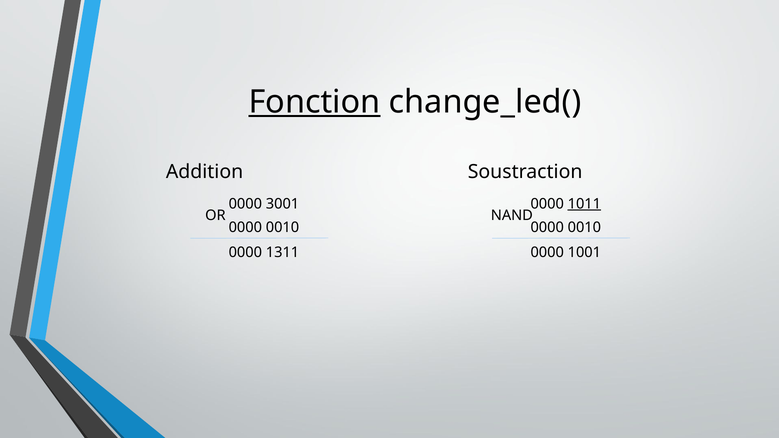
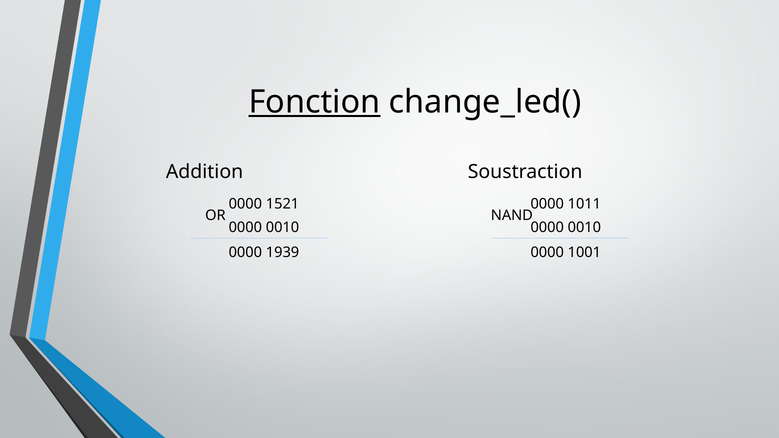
3001: 3001 -> 1521 (283, 204)
1011 underline: present -> none (584, 204)
1311: 1311 -> 1939 (283, 252)
